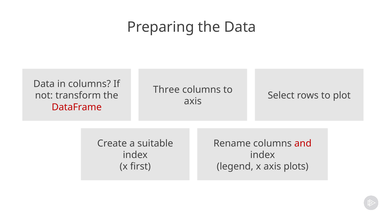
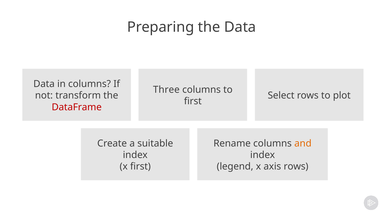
axis: axis -> first (193, 101)
and colour: red -> orange (303, 143)
axis plots: plots -> rows (296, 167)
